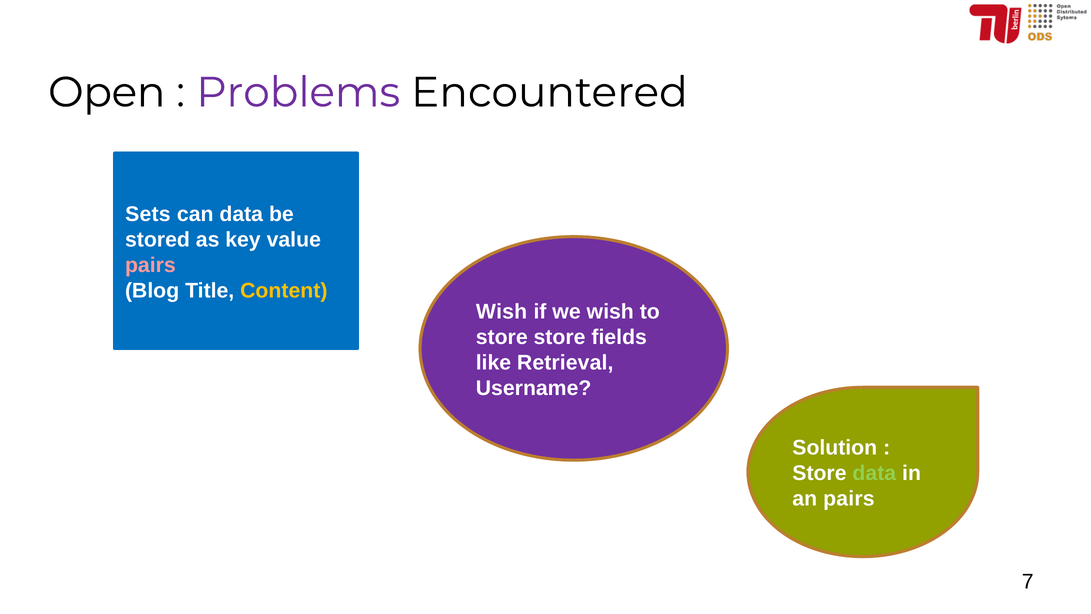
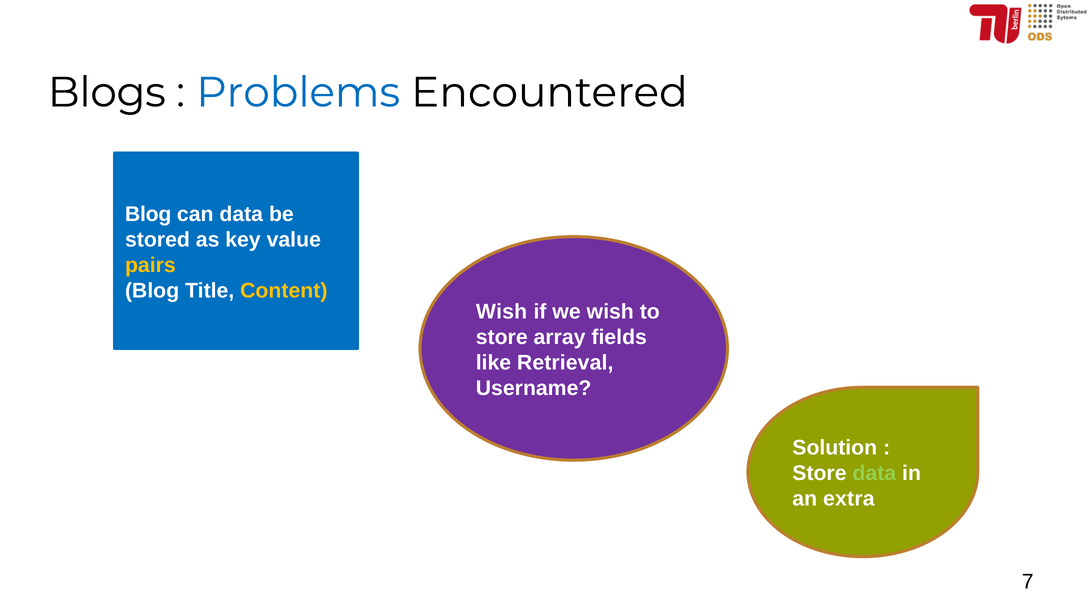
Open: Open -> Blogs (107, 92)
Problems colour: purple -> blue (298, 92)
Sets: Sets -> Blog (148, 214)
pairs colour: pink -> yellow (150, 265)
store store: store -> array (560, 337)
an pairs: pairs -> extra (849, 499)
